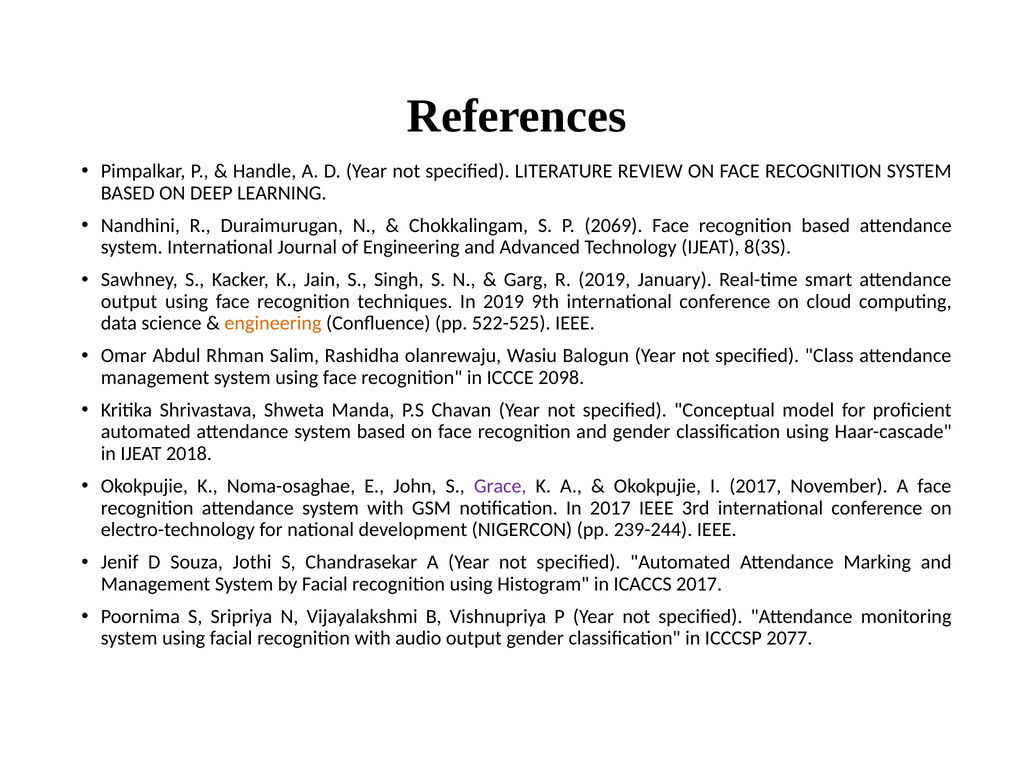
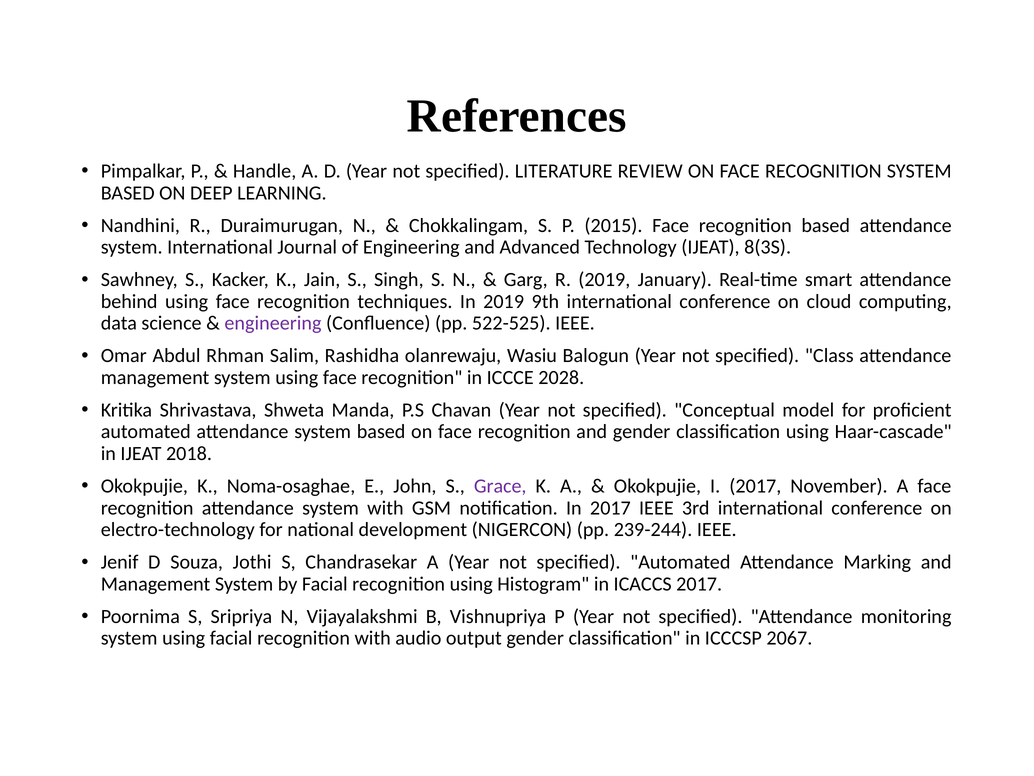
2069: 2069 -> 2015 (613, 225)
output: output -> behind (129, 301)
engineering colour: orange -> purple (273, 323)
2098: 2098 -> 2028 (561, 377)
2077: 2077 -> 2067 (789, 638)
